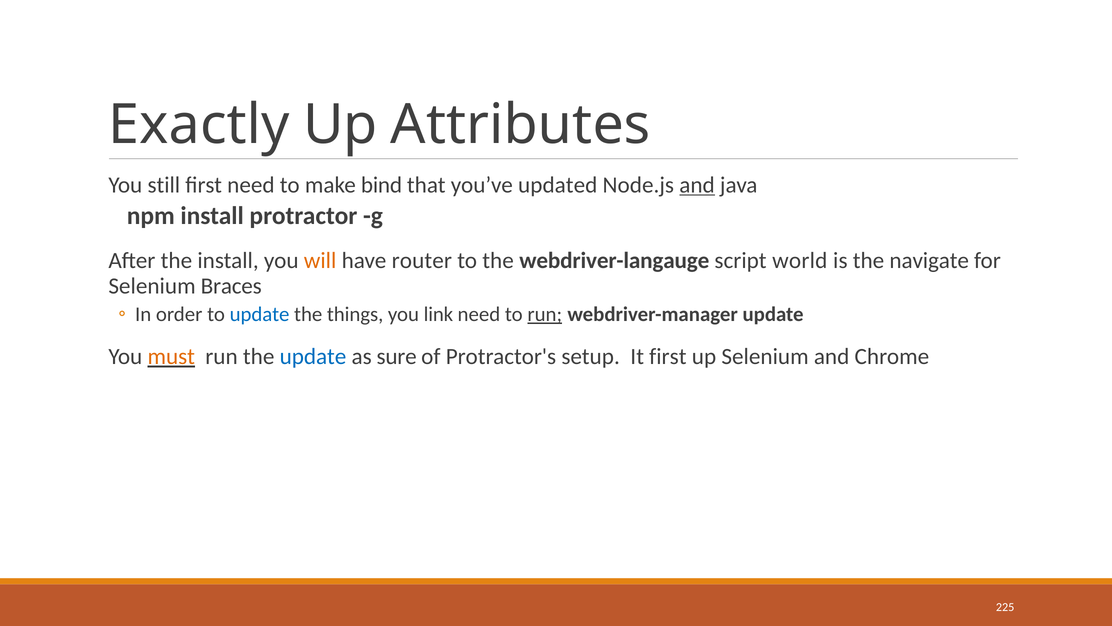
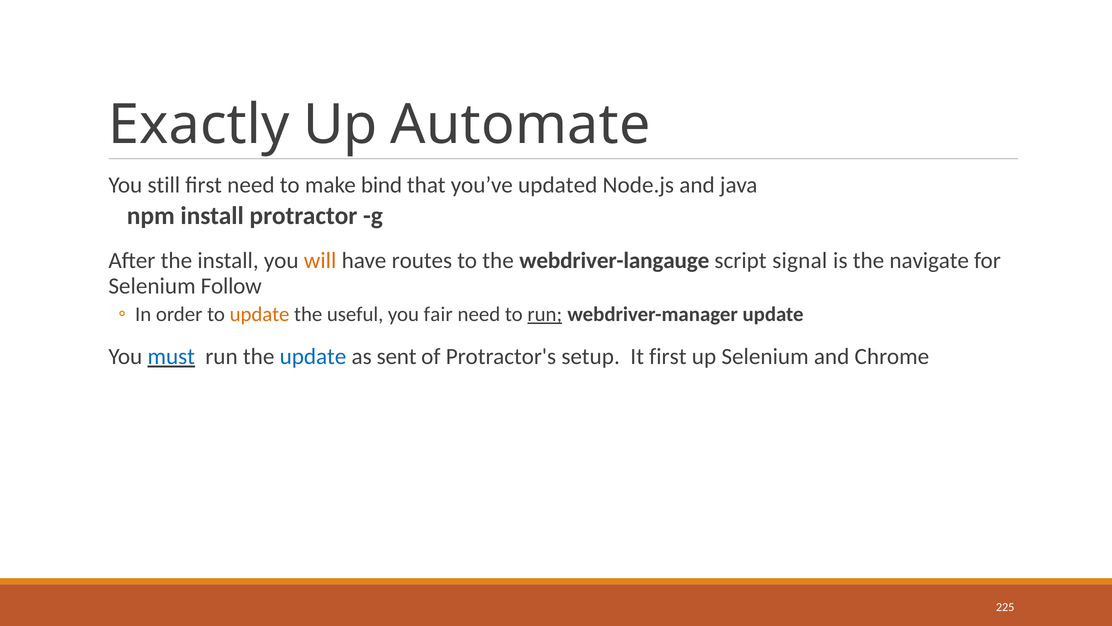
Attributes: Attributes -> Automate (520, 125)
and underline: present -> none (697, 185)
router: router -> routes (422, 261)
world: world -> signal (800, 261)
Braces: Braces -> Follow (231, 286)
update colour: blue -> orange (260, 314)
things: things -> useful (355, 314)
link: link -> fair (438, 314)
must colour: orange -> blue (171, 356)
sure: sure -> sent (397, 356)
